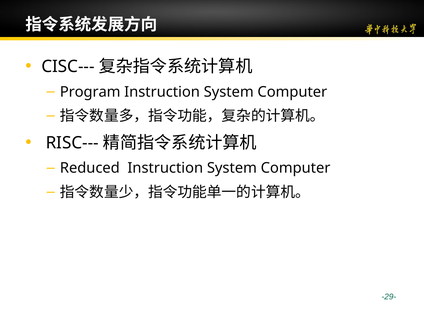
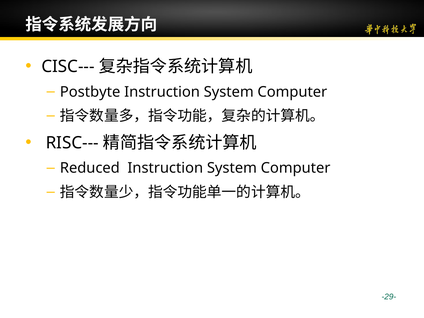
Program: Program -> Postbyte (90, 92)
